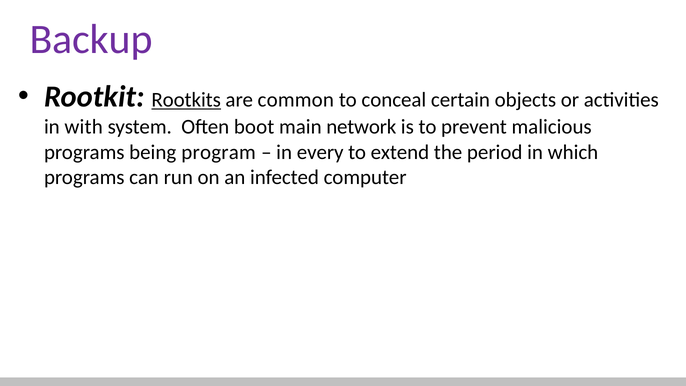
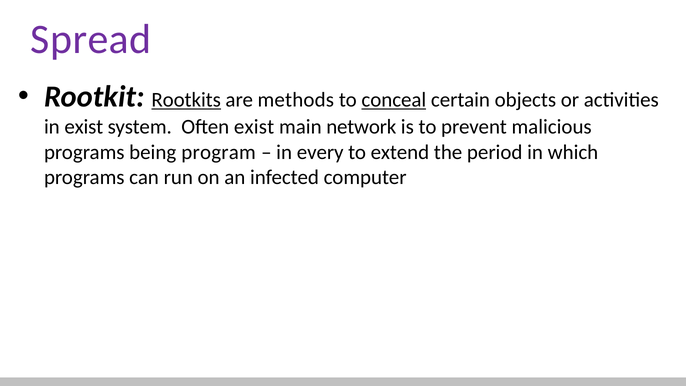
Backup: Backup -> Spread (91, 39)
common: common -> methods (296, 100)
conceal underline: none -> present (394, 100)
in with: with -> exist (84, 127)
Often boot: boot -> exist (254, 127)
